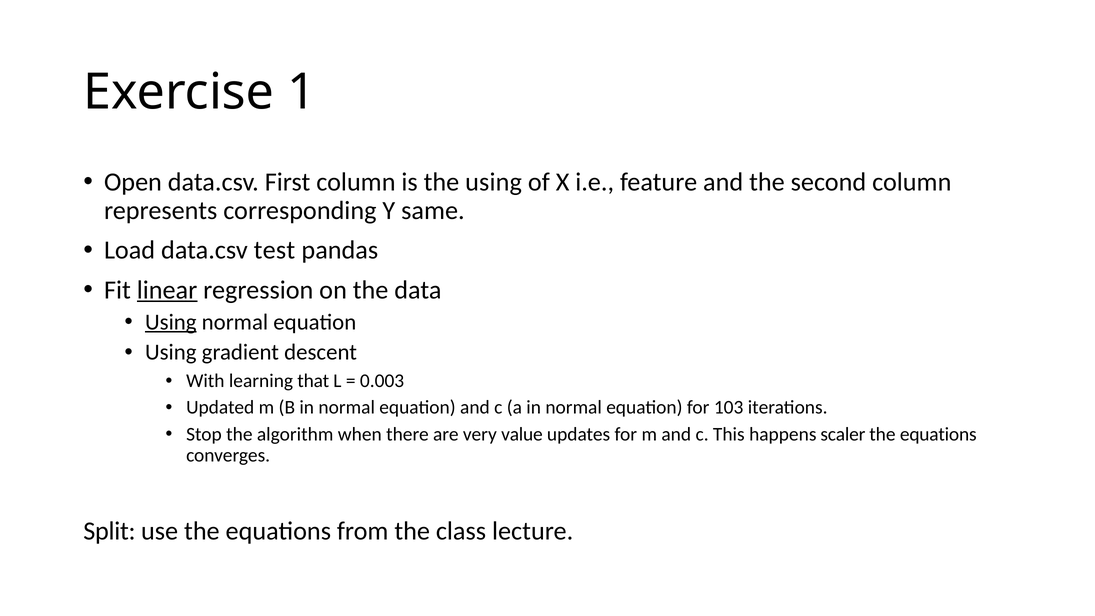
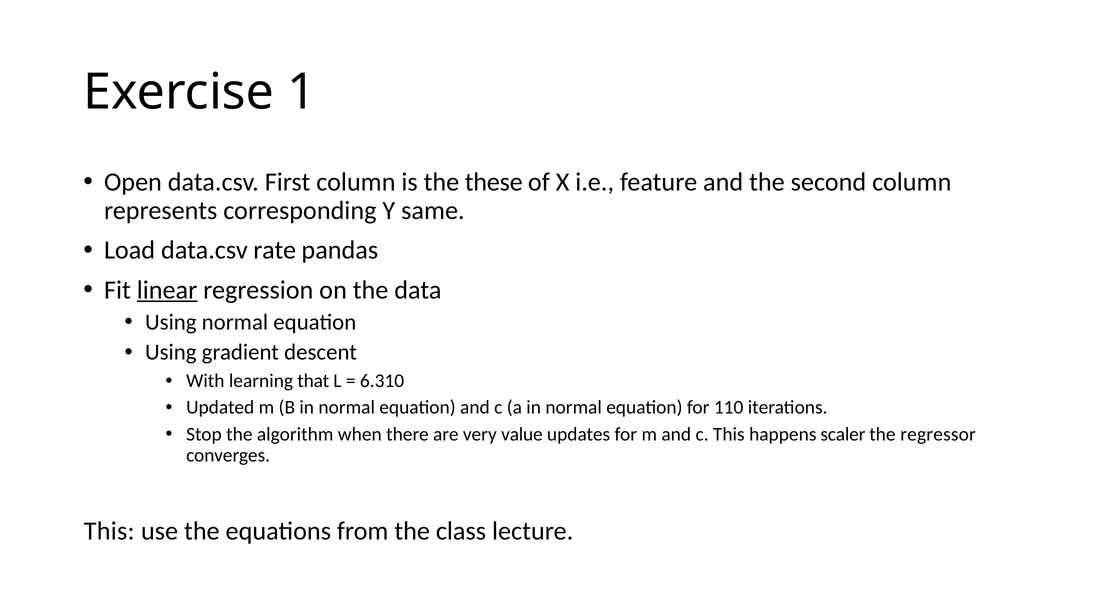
the using: using -> these (494, 182)
test: test -> rate (275, 250)
Using underline: present -> none (171, 322)
0.003: 0.003 -> 6.310 (382, 381)
103: 103 -> 110 (729, 408)
equations: equations -> regressor (938, 434)
Split: Split -> This (109, 531)
